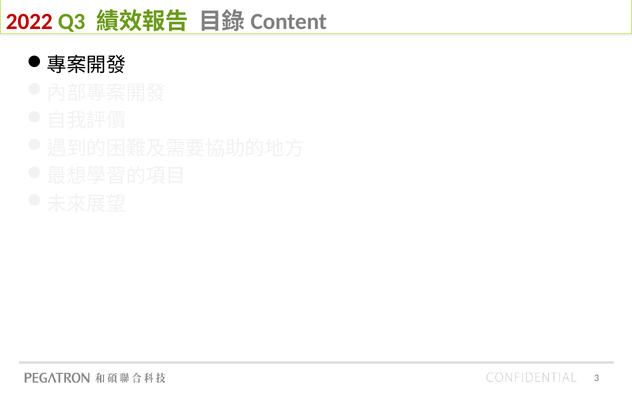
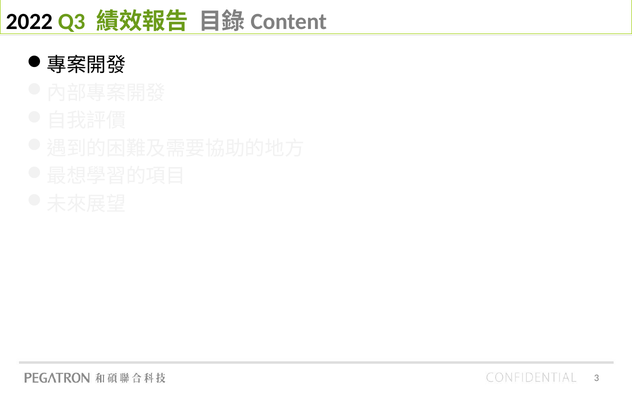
2022 colour: red -> black (29, 22)
